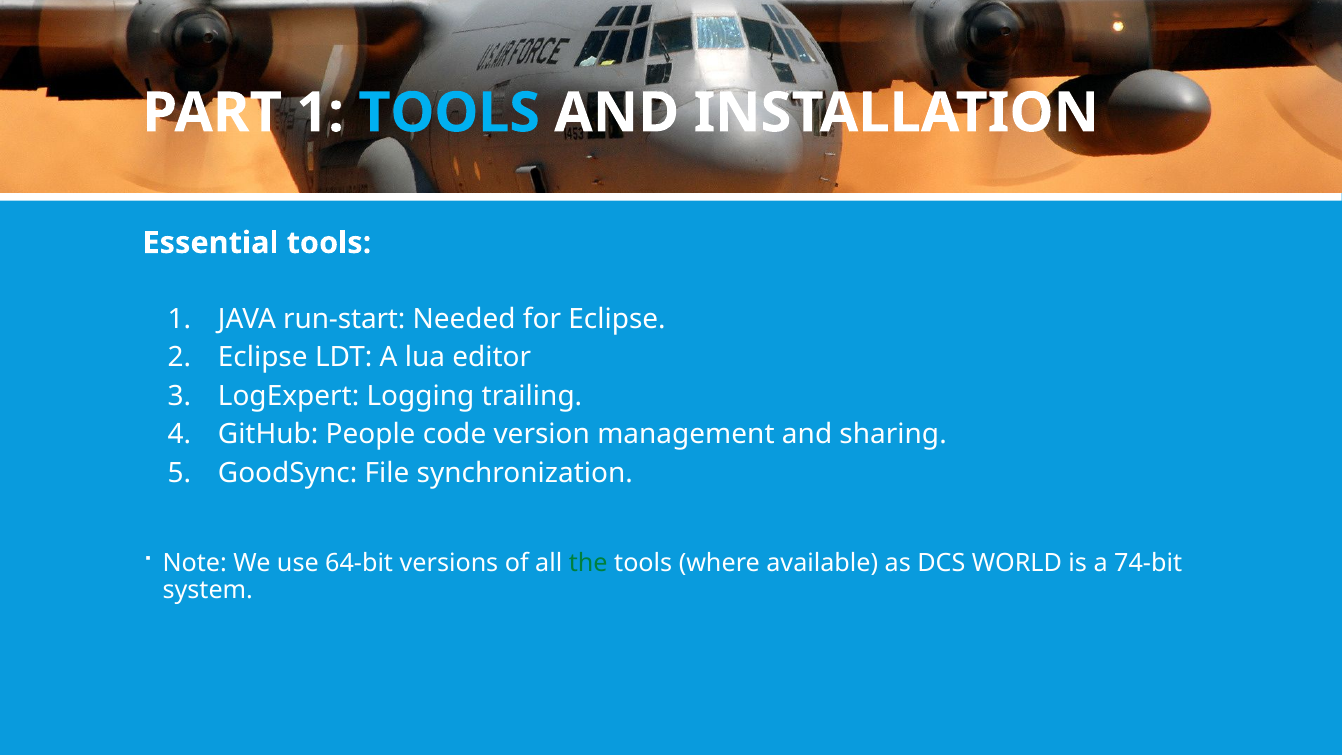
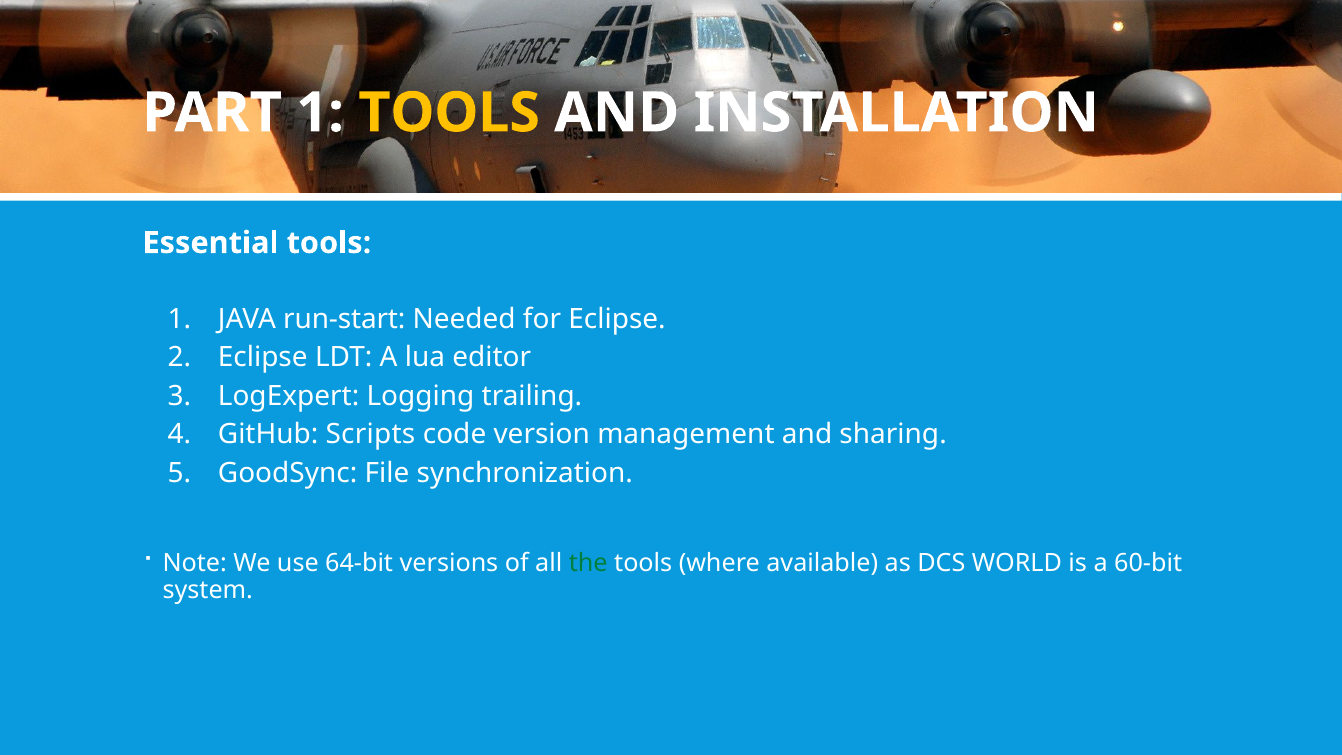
TOOLS colour: light blue -> yellow (449, 113)
People: People -> Scripts (370, 435)
74-bit: 74-bit -> 60-bit (1148, 563)
